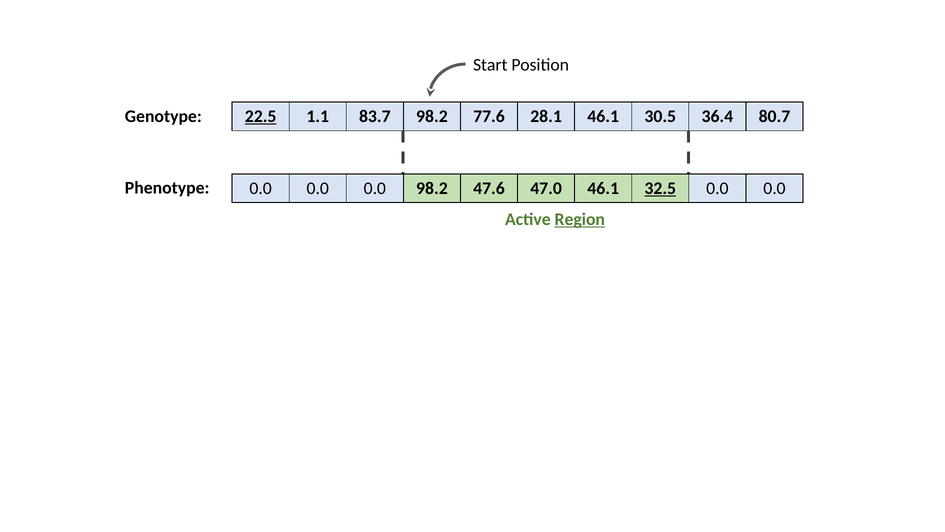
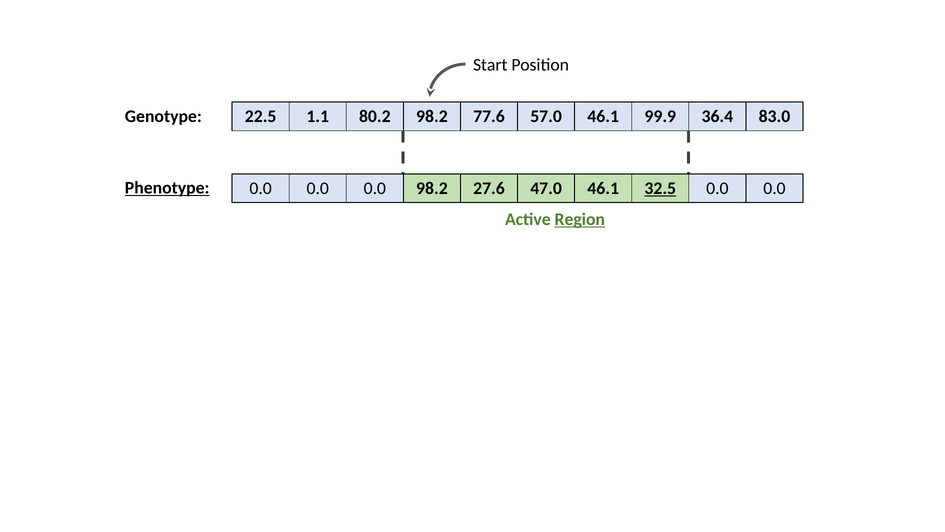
22.5 underline: present -> none (261, 116)
83.7: 83.7 -> 80.2 (375, 116)
28.1: 28.1 -> 57.0 (546, 116)
30.5: 30.5 -> 99.9 (660, 116)
80.7: 80.7 -> 83.0 (774, 116)
Phenotype underline: none -> present (167, 188)
47.6: 47.6 -> 27.6 (489, 188)
